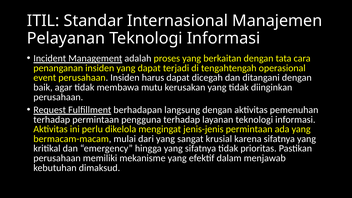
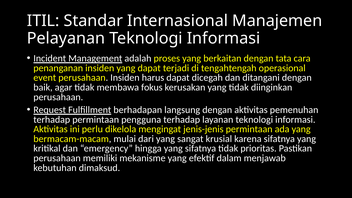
mutu: mutu -> fokus (152, 87)
